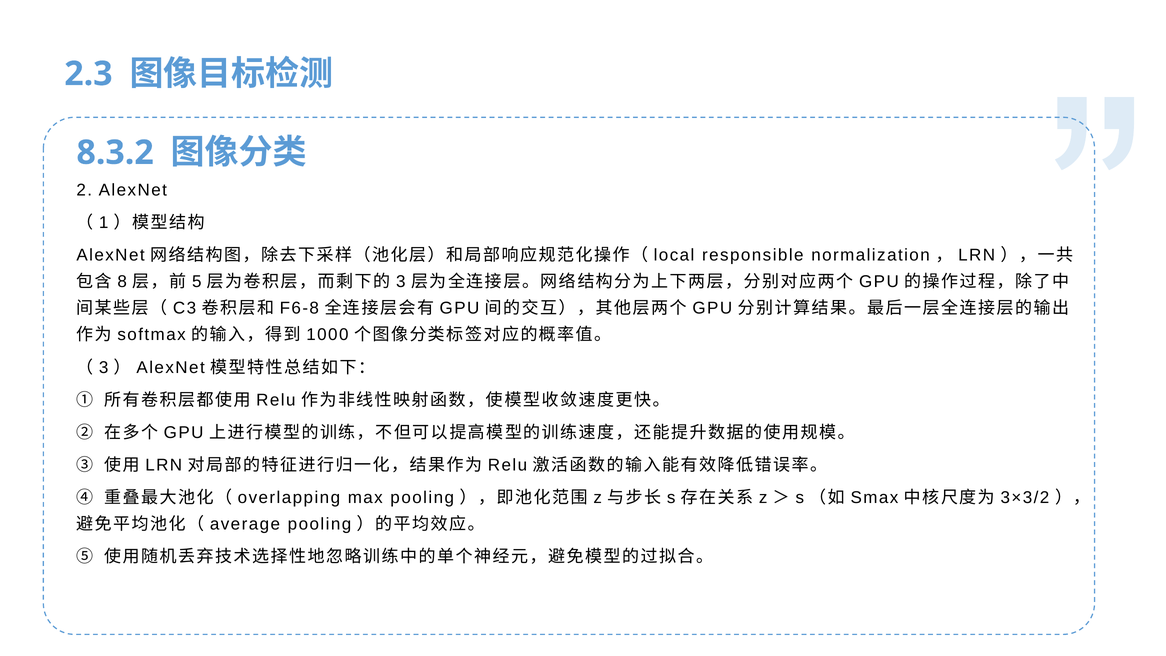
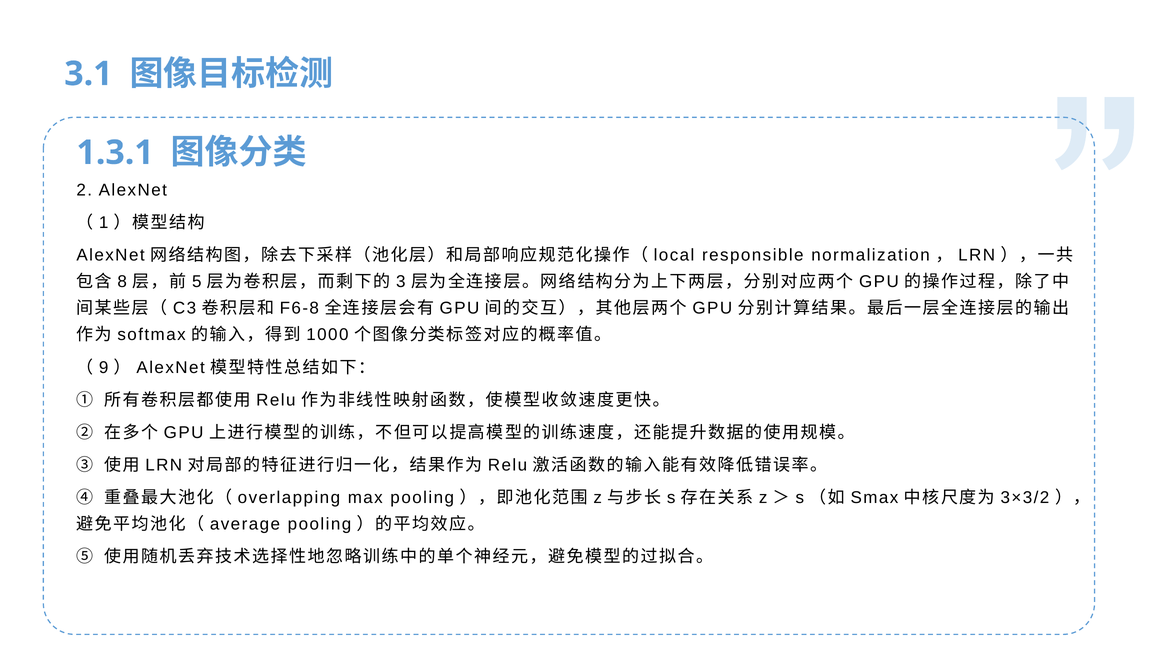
2.3: 2.3 -> 3.1 (88, 74)
8.3.2: 8.3.2 -> 1.3.1 (115, 153)
3: 3 -> 9 (104, 367)
